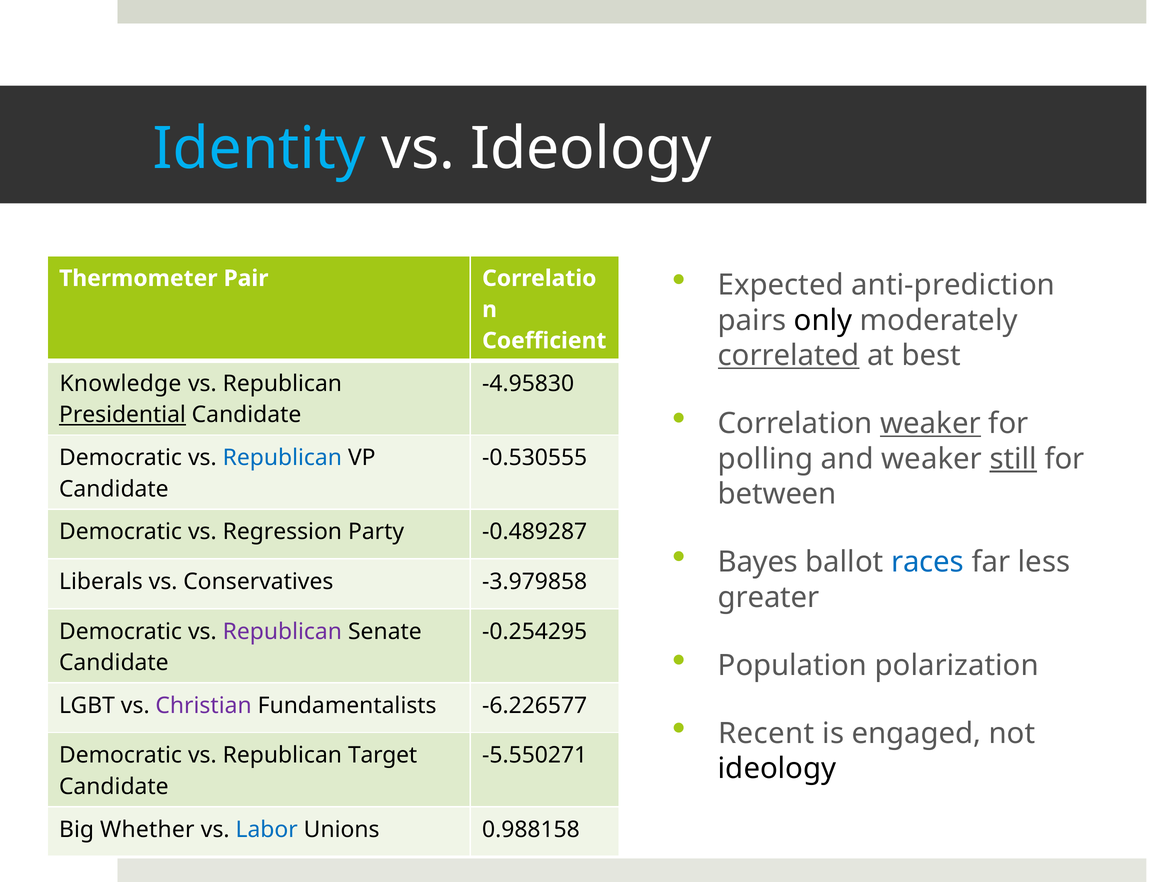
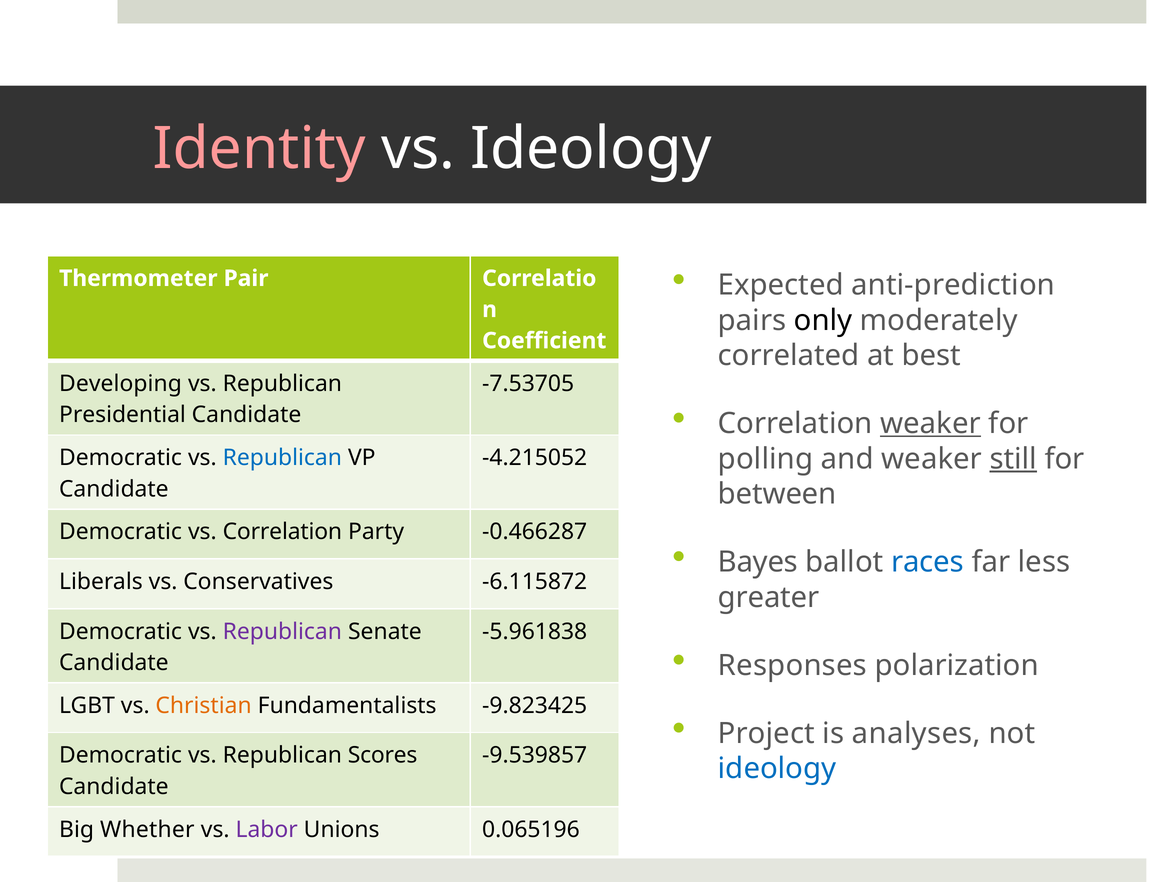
Identity colour: light blue -> pink (259, 149)
correlated underline: present -> none (789, 356)
Knowledge: Knowledge -> Developing (120, 384)
-4.95830: -4.95830 -> -7.53705 (528, 384)
Presidential underline: present -> none (123, 415)
-0.530555: -0.530555 -> -4.215052 (535, 458)
vs Regression: Regression -> Correlation (282, 532)
-0.489287: -0.489287 -> -0.466287 (535, 532)
-3.979858: -3.979858 -> -6.115872 (535, 582)
-0.254295: -0.254295 -> -5.961838 (535, 631)
Population: Population -> Responses (792, 665)
Christian colour: purple -> orange (204, 706)
-6.226577: -6.226577 -> -9.823425 (535, 706)
Recent: Recent -> Project (766, 733)
engaged: engaged -> analyses (916, 733)
Target: Target -> Scores (383, 755)
-5.550271: -5.550271 -> -9.539857 (535, 755)
ideology colour: black -> blue (777, 769)
Labor colour: blue -> purple (267, 829)
0.988158: 0.988158 -> 0.065196 (531, 829)
